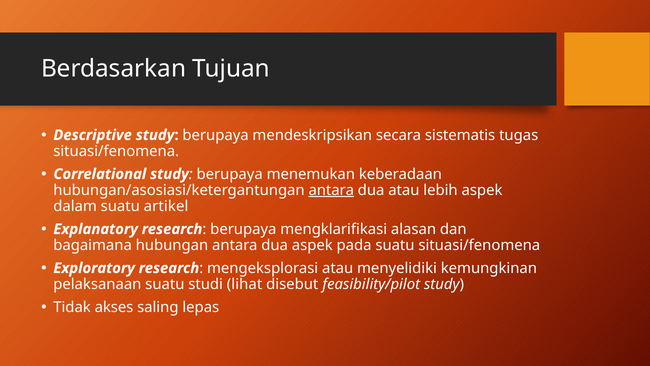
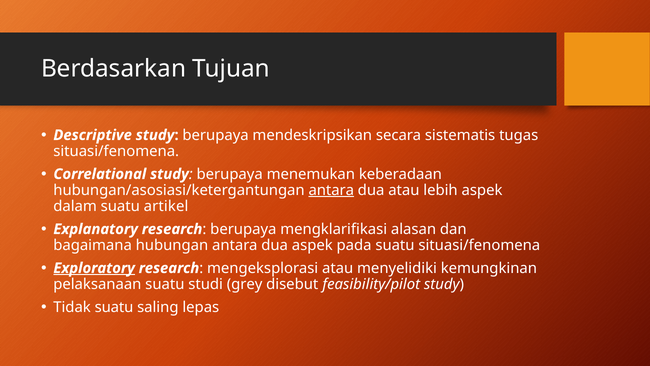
Exploratory underline: none -> present (94, 268)
lihat: lihat -> grey (245, 284)
Tidak akses: akses -> suatu (114, 307)
